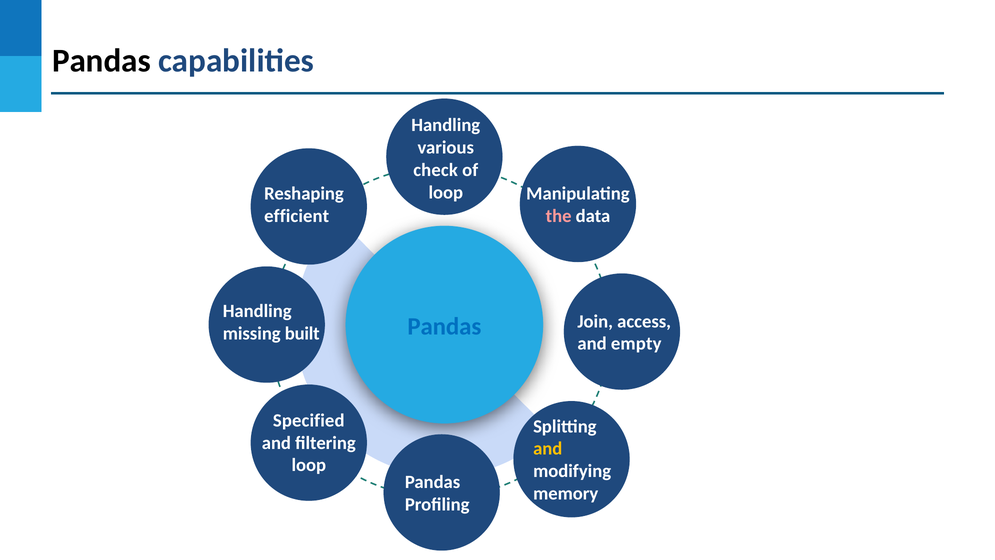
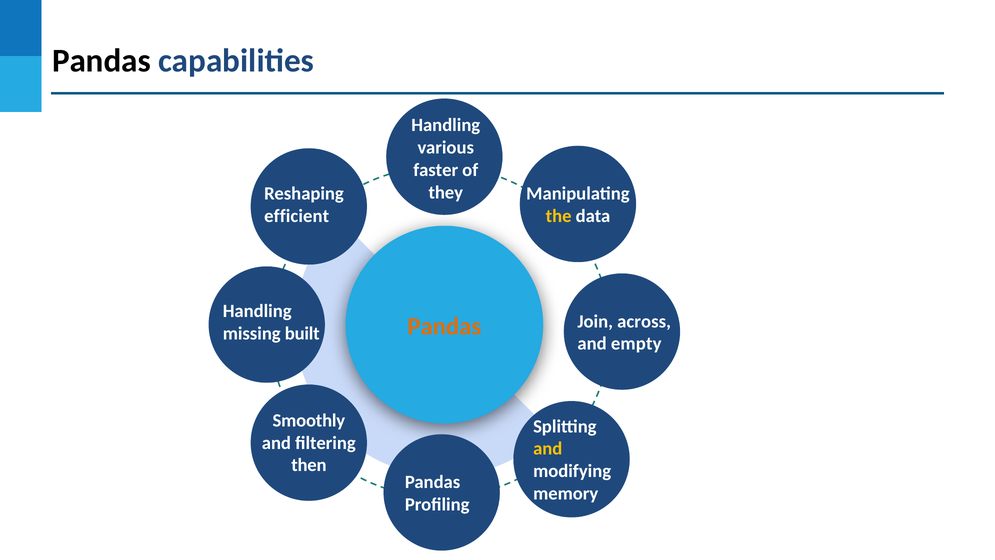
check: check -> faster (436, 170)
loop: loop -> they (446, 192)
the colour: pink -> yellow (559, 216)
access: access -> across (644, 321)
Pandas colour: blue -> orange (444, 326)
Specified: Specified -> Smoothly (309, 420)
loop: loop -> then (309, 465)
